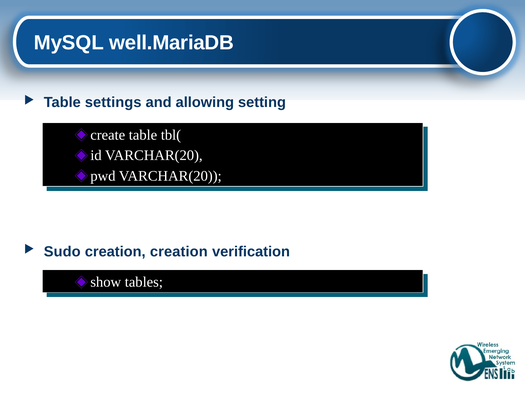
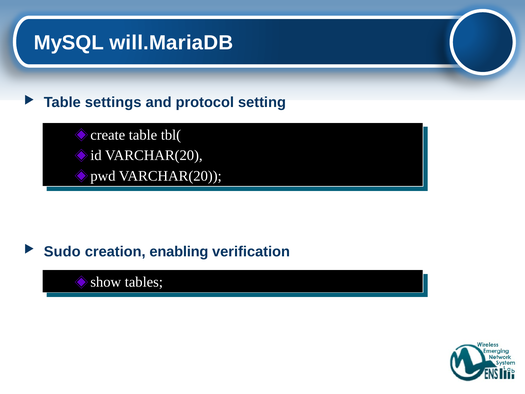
well.MariaDB: well.MariaDB -> will.MariaDB (171, 43)
allowing: allowing -> protocol (205, 102)
creation creation: creation -> enabling (179, 251)
